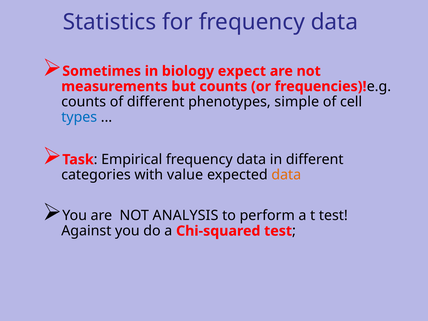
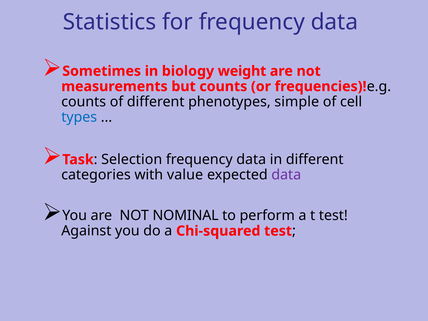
expect: expect -> weight (242, 71)
Empirical: Empirical -> Selection (132, 160)
data colour: orange -> purple (286, 175)
ANALYSIS: ANALYSIS -> NOMINAL (186, 216)
